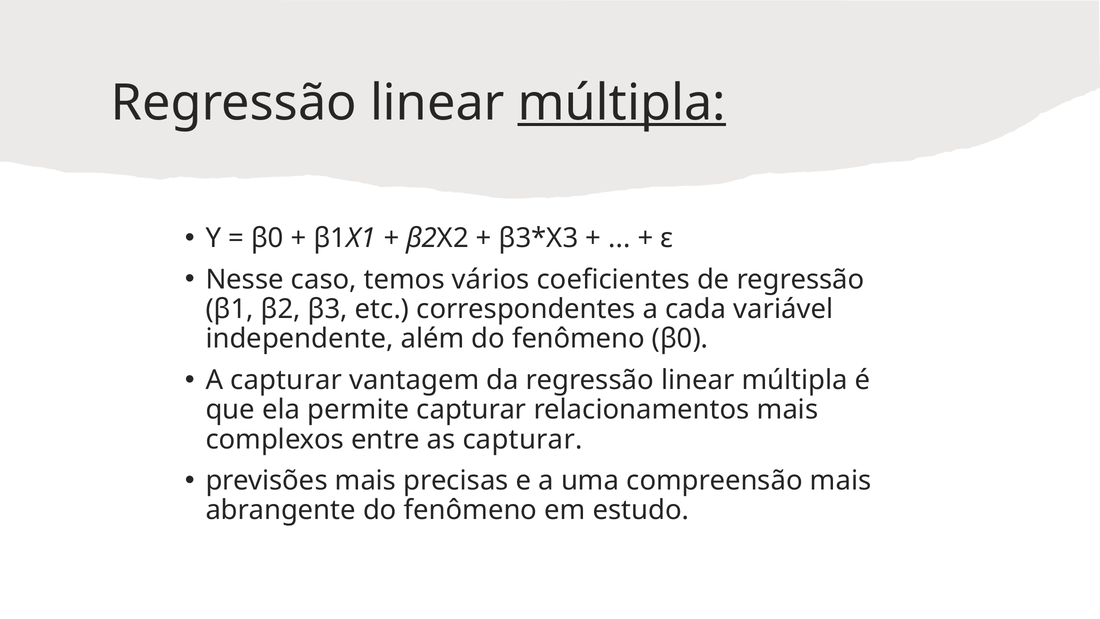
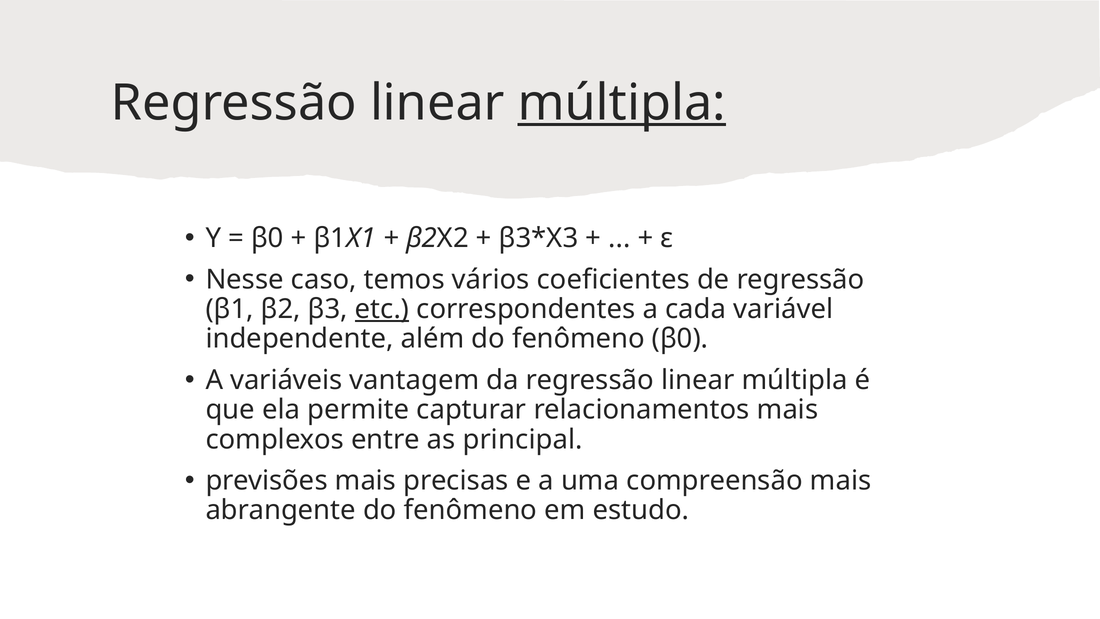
etc underline: none -> present (382, 309)
A capturar: capturar -> variáveis (286, 380)
as capturar: capturar -> principal (523, 439)
